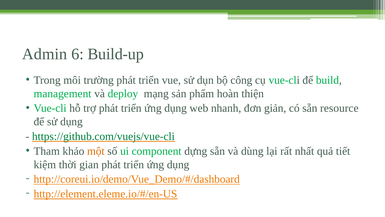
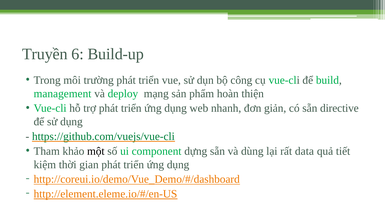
Admin: Admin -> Truyền (45, 54)
resource: resource -> directive (339, 108)
một colour: orange -> black (96, 151)
nhất: nhất -> data (304, 151)
